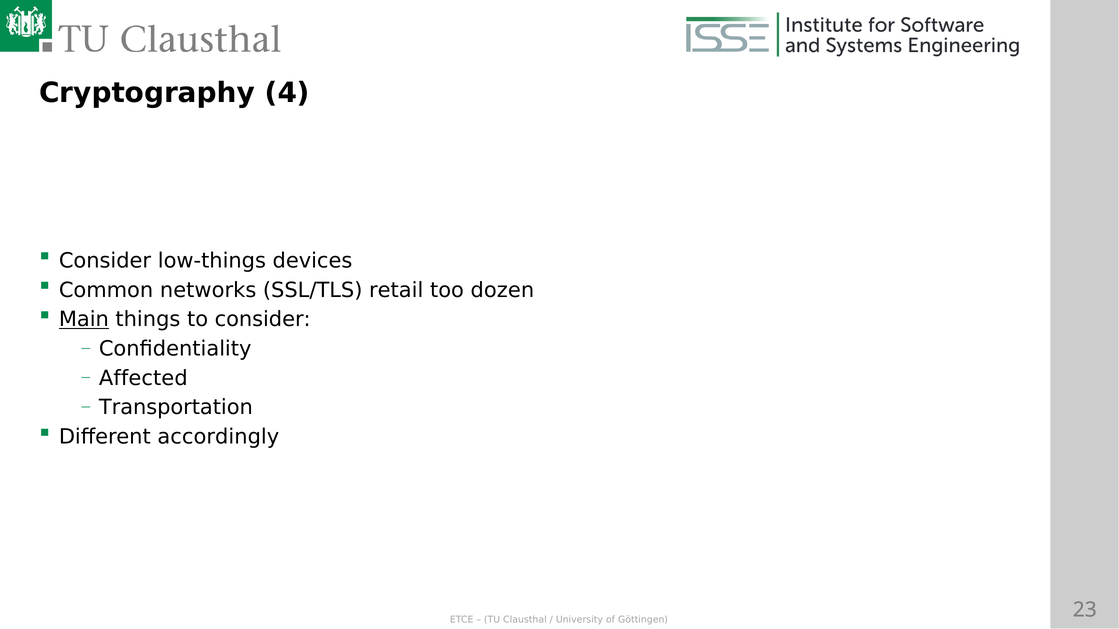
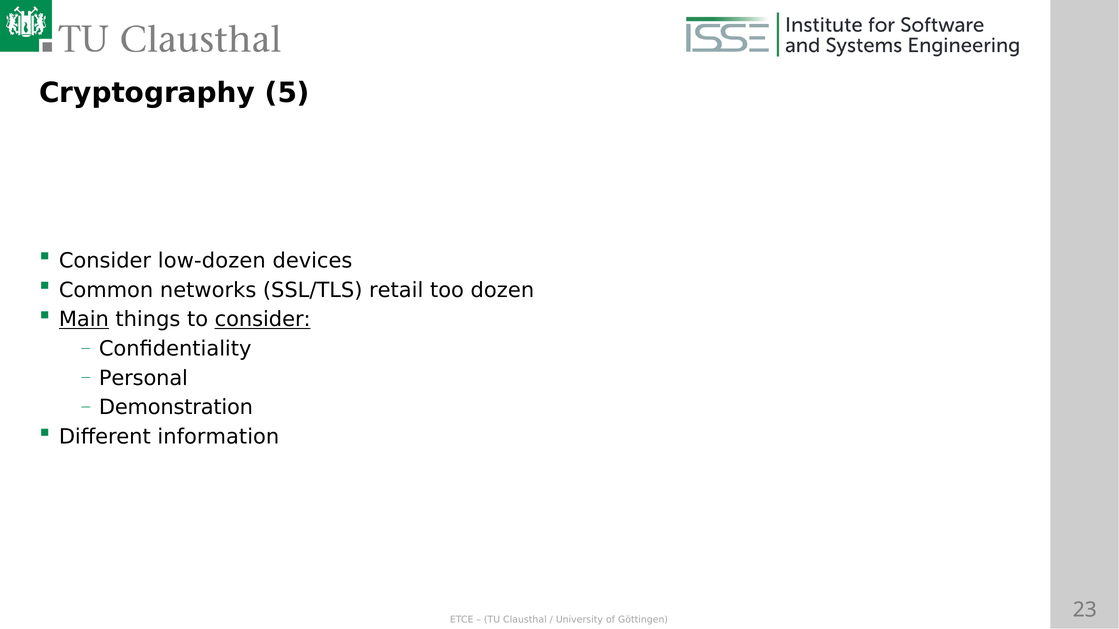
4: 4 -> 5 (287, 93)
low-things: low-things -> low-dozen (212, 261)
consider underline: none -> present (263, 320)
Affected: Affected -> Personal (143, 378)
Transportation: Transportation -> Demonstration (176, 408)
accordingly: accordingly -> information (218, 437)
